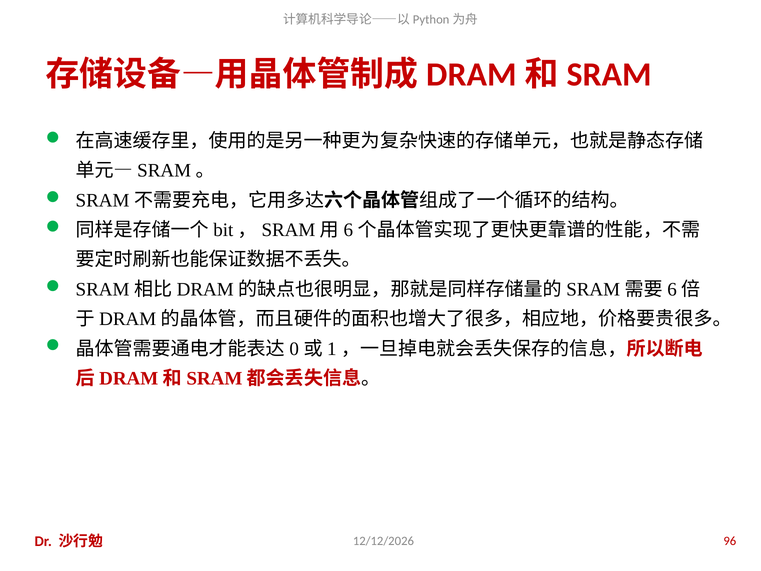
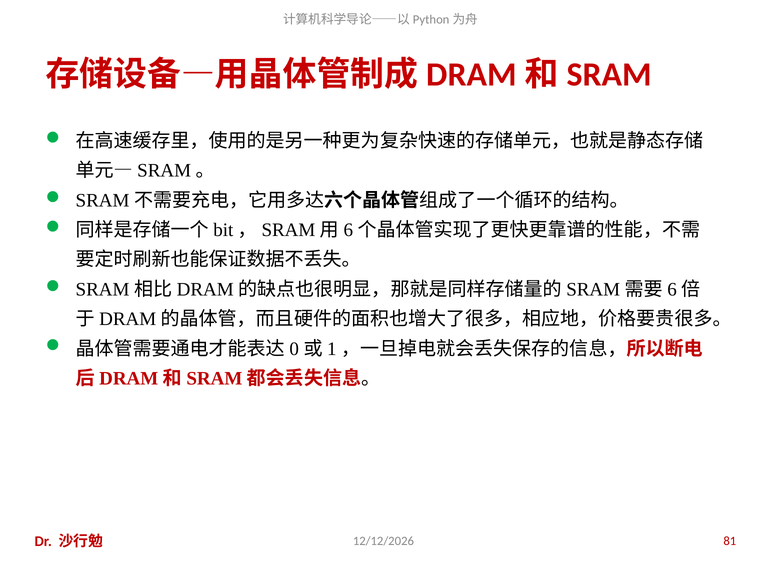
96: 96 -> 81 (730, 541)
